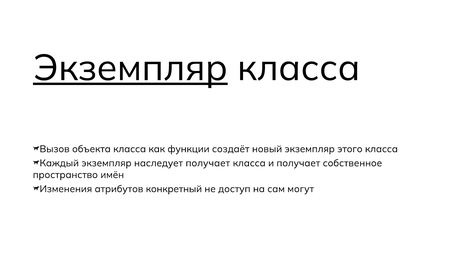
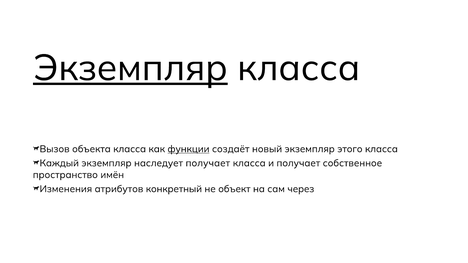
функции underline: none -> present (189, 149)
доступ: доступ -> объект (234, 189)
могут: могут -> через (301, 189)
